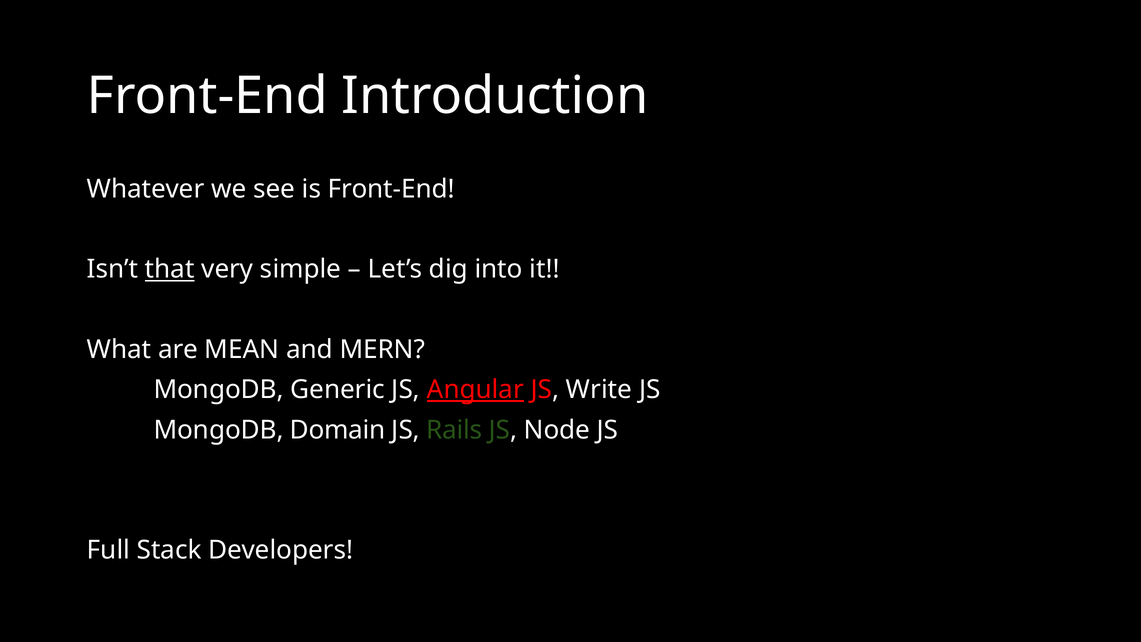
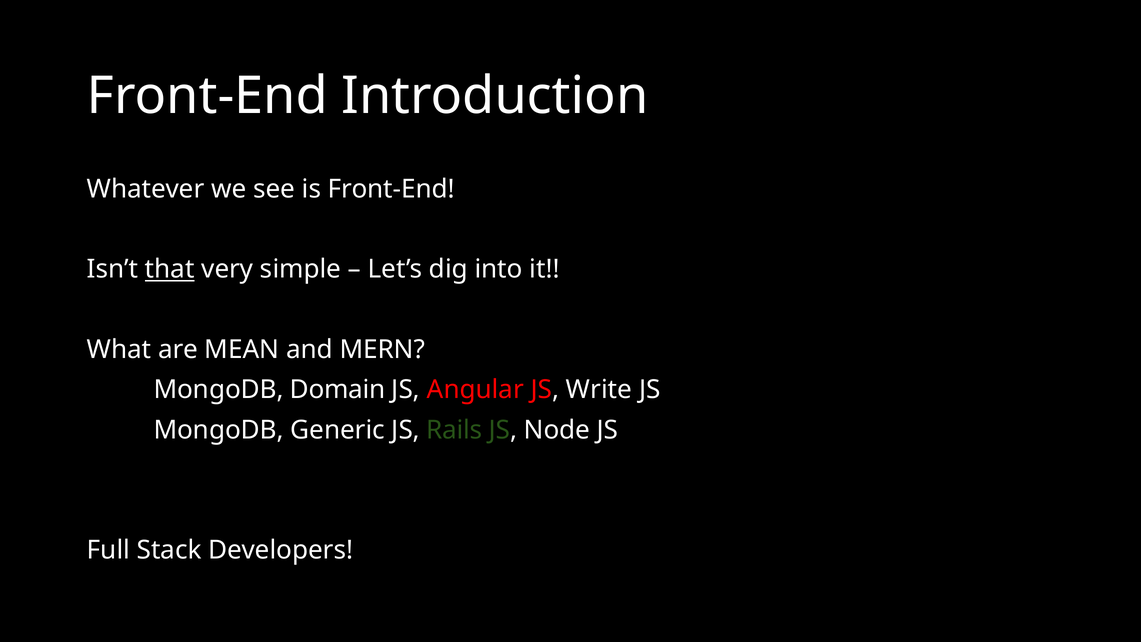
Generic: Generic -> Domain (338, 390)
Angular underline: present -> none (475, 390)
Domain: Domain -> Generic (338, 430)
